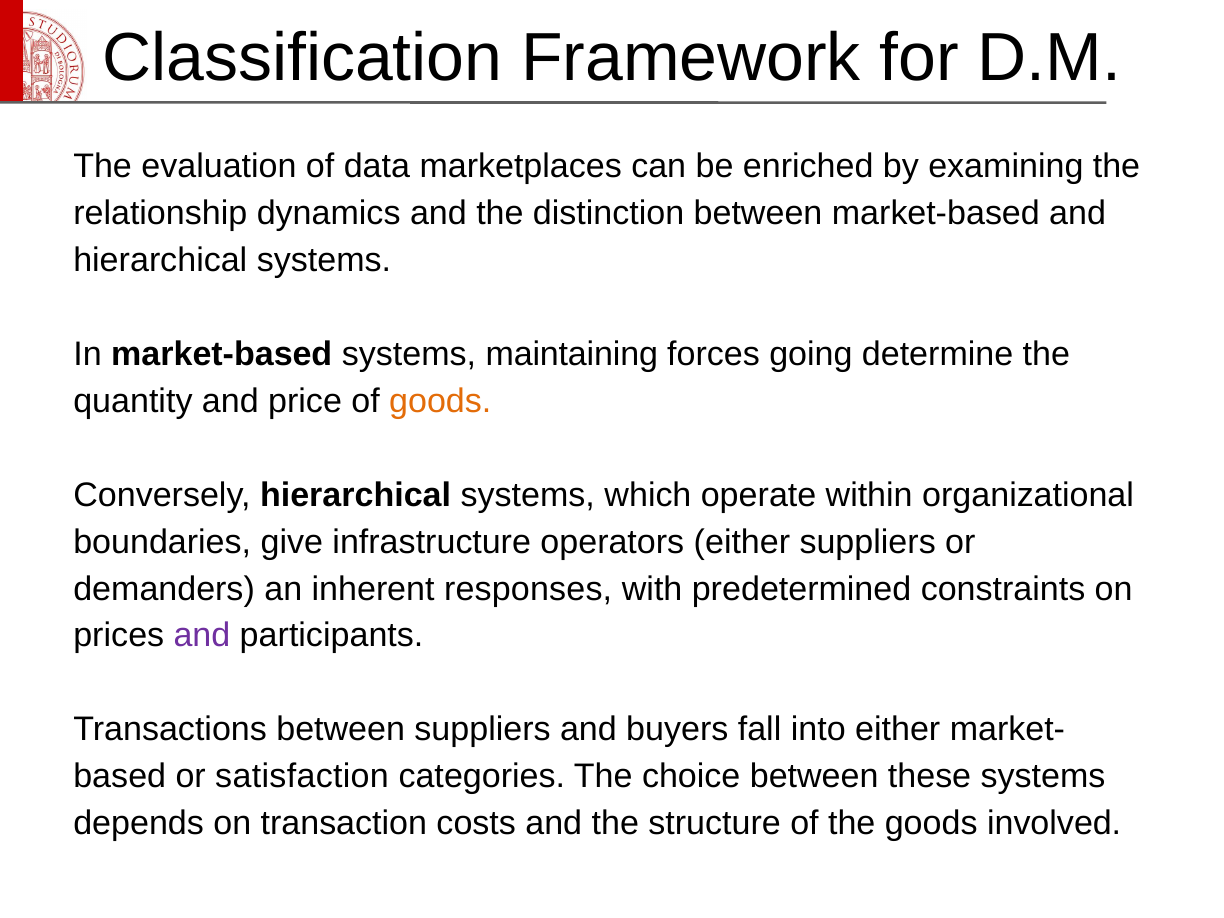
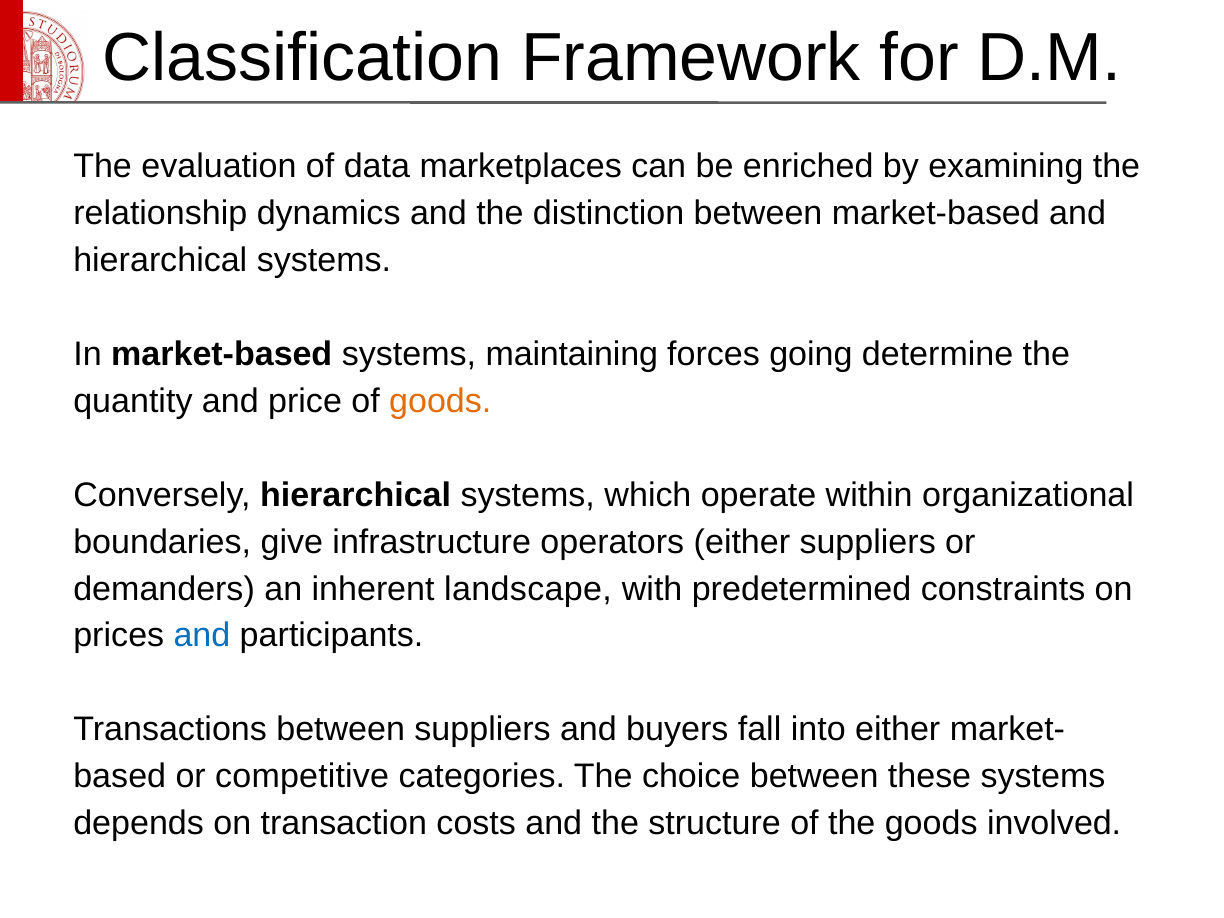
responses: responses -> landscape (528, 589)
and colour: purple -> blue (202, 636)
satisfaction: satisfaction -> competitive (302, 777)
